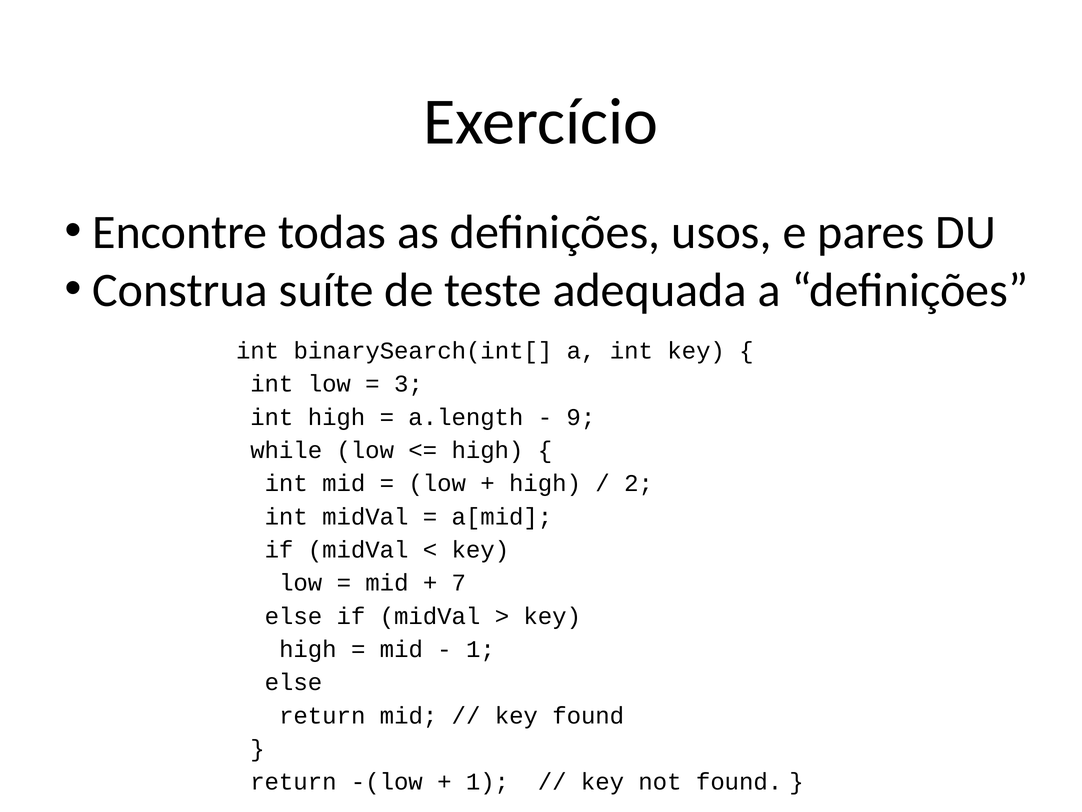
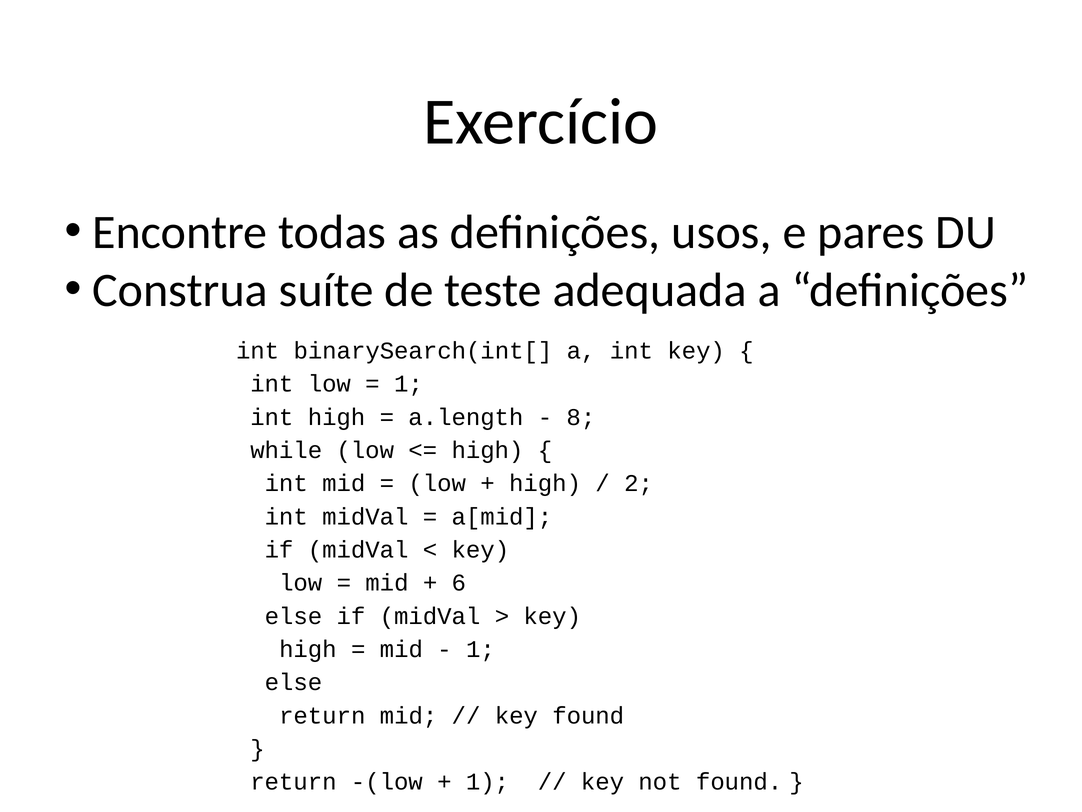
3: 3 -> 1 (408, 384)
9: 9 -> 8 (581, 417)
7: 7 -> 6 (459, 583)
